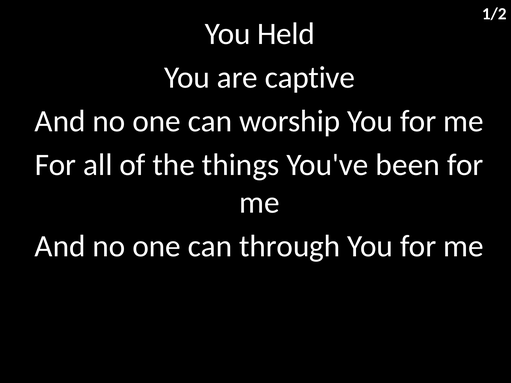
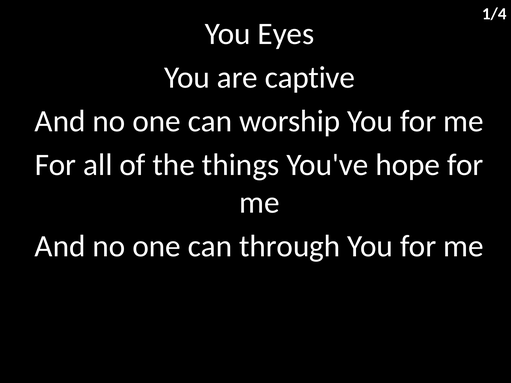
1/2: 1/2 -> 1/4 (494, 14)
Held: Held -> Eyes (286, 34)
been: been -> hope (408, 165)
